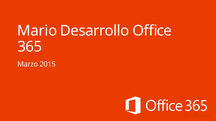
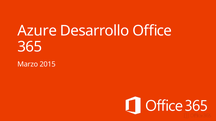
Mario: Mario -> Azure (37, 31)
